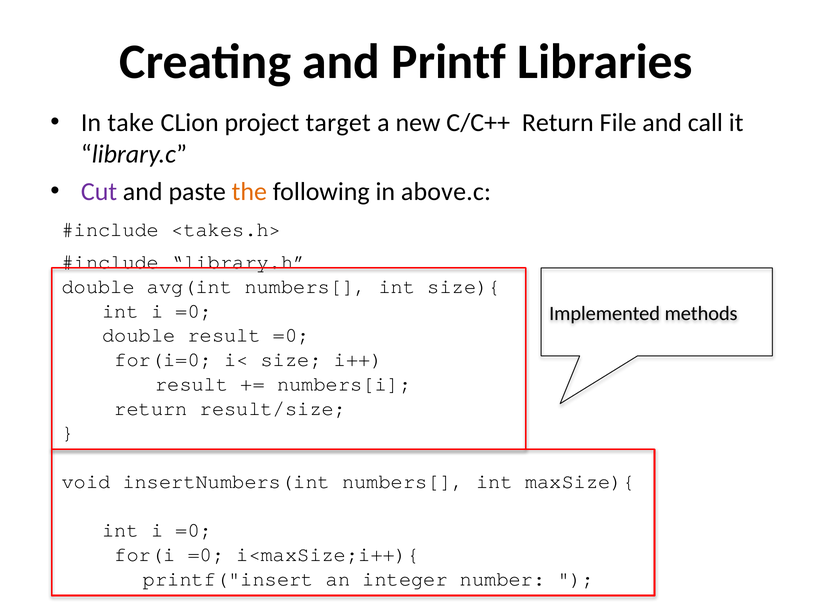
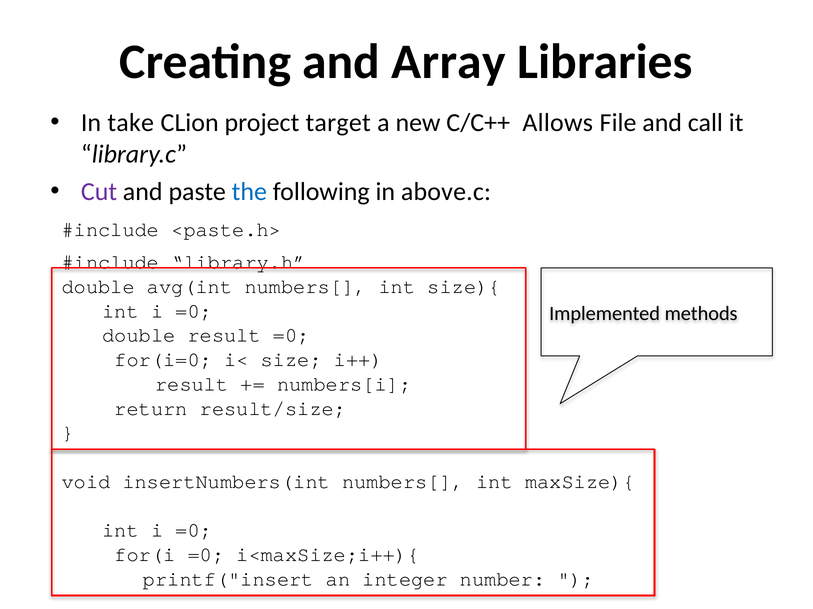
Printf: Printf -> Array (448, 62)
C/C++ Return: Return -> Allows (558, 123)
the colour: orange -> blue (249, 192)
<takes.h>: <takes.h> -> <paste.h> (226, 230)
